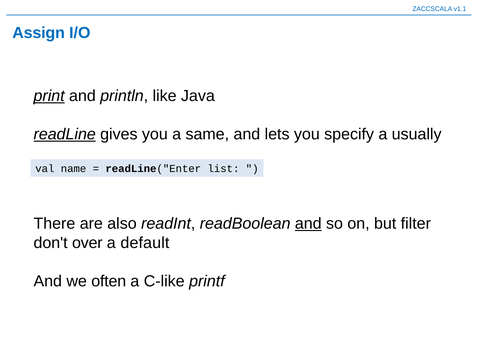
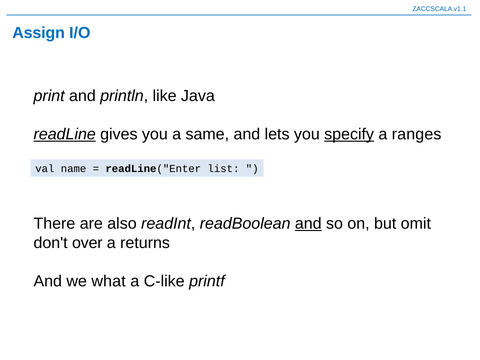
print underline: present -> none (49, 96)
specify underline: none -> present (349, 134)
usually: usually -> ranges (417, 134)
filter: filter -> omit (416, 224)
default: default -> returns (145, 243)
often: often -> what (109, 281)
